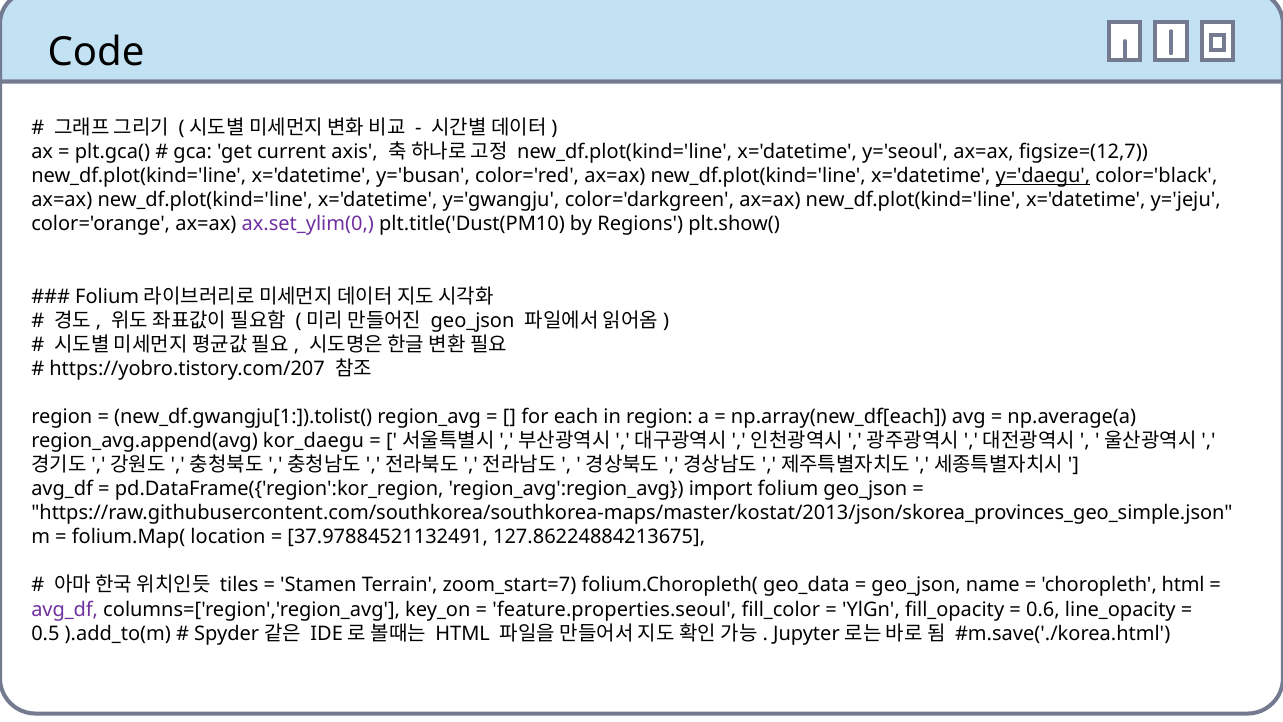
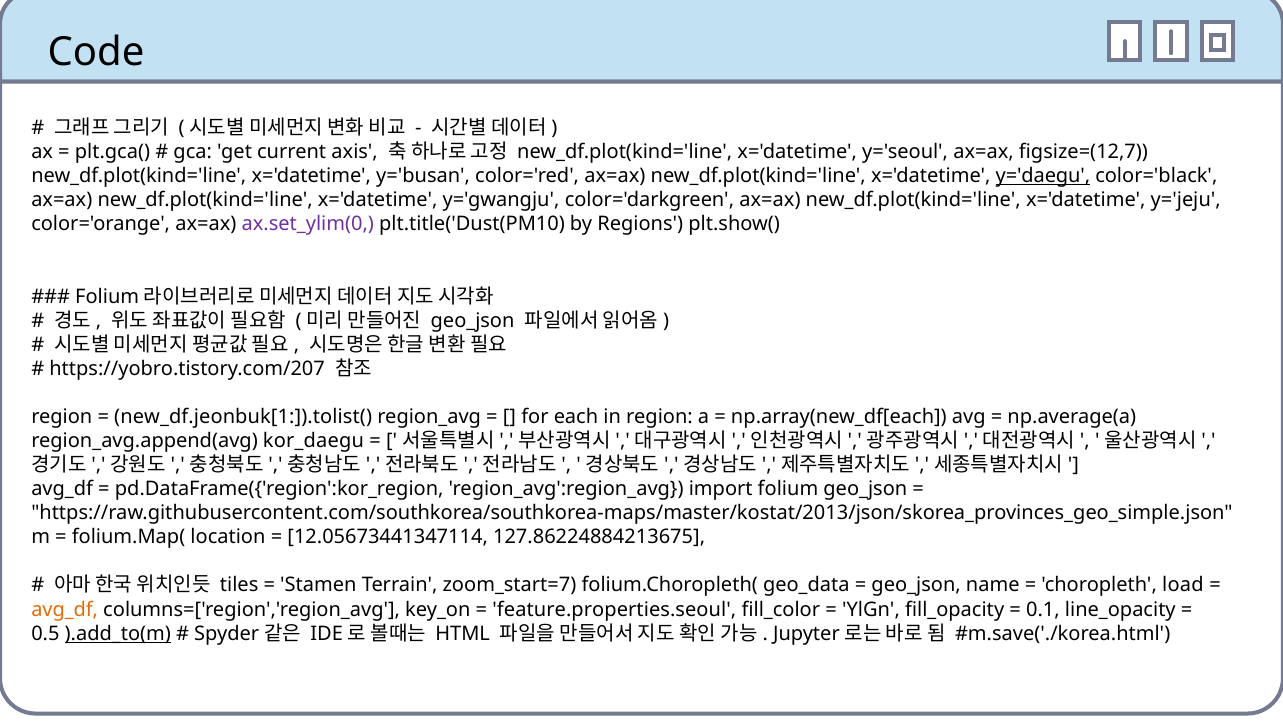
new_df.gwangju[1:]).tolist(: new_df.gwangju[1:]).tolist( -> new_df.jeonbuk[1:]).tolist( (243, 417)
37.97884521132491: 37.97884521132491 -> 12.05673441347114 (388, 537)
choropleth html: html -> load (1183, 585)
avg_df colour: purple -> orange (65, 609)
0.6: 0.6 -> 0.1 (1043, 609)
).add_to(m underline: none -> present (118, 633)
